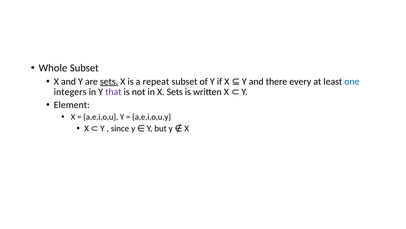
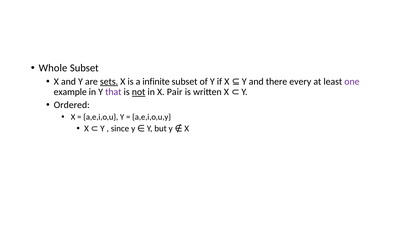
repeat: repeat -> infinite (156, 81)
one colour: blue -> purple (352, 81)
integers: integers -> example (70, 92)
not underline: none -> present (139, 92)
X Sets: Sets -> Pair (175, 92)
Element: Element -> Ordered (72, 105)
